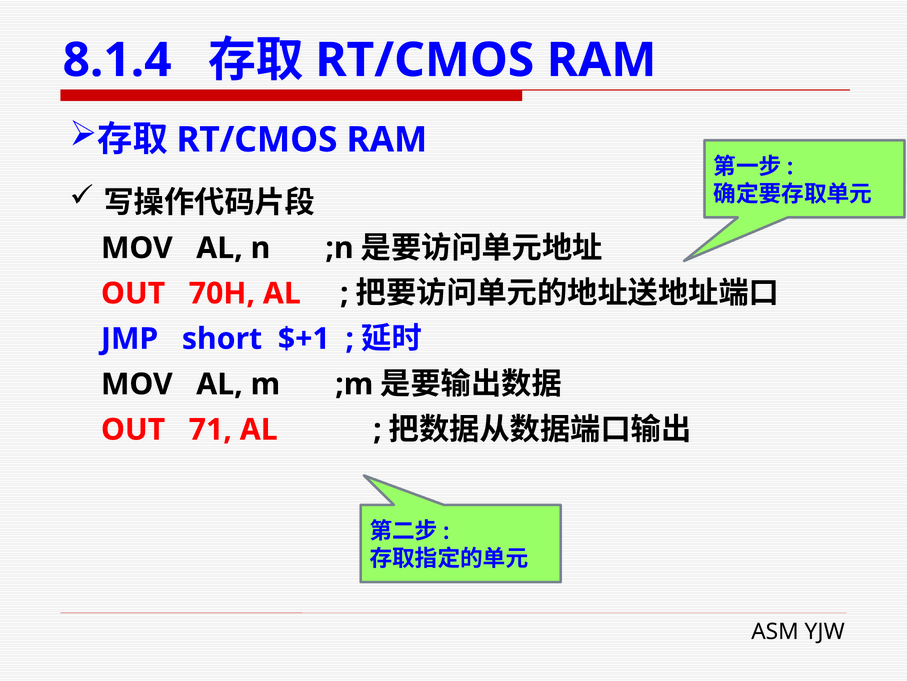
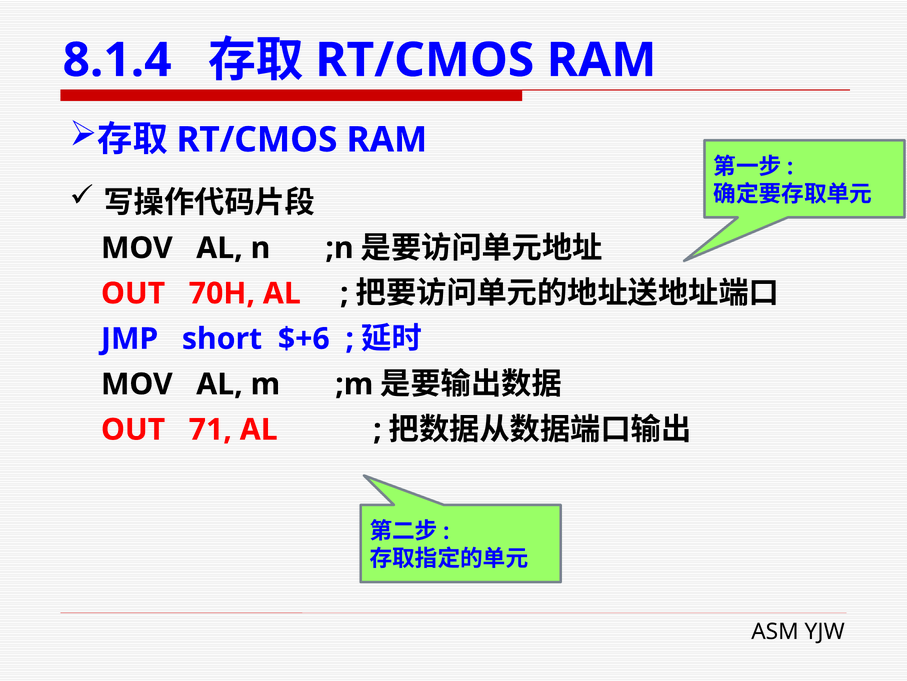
$+1: $+1 -> $+6 (304, 338)
